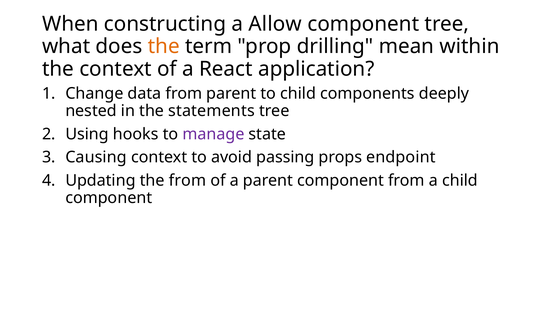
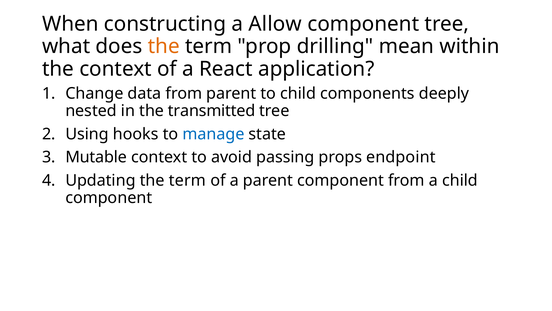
statements: statements -> transmitted (212, 111)
manage colour: purple -> blue (213, 134)
Causing: Causing -> Mutable (96, 157)
Updating the from: from -> term (187, 180)
